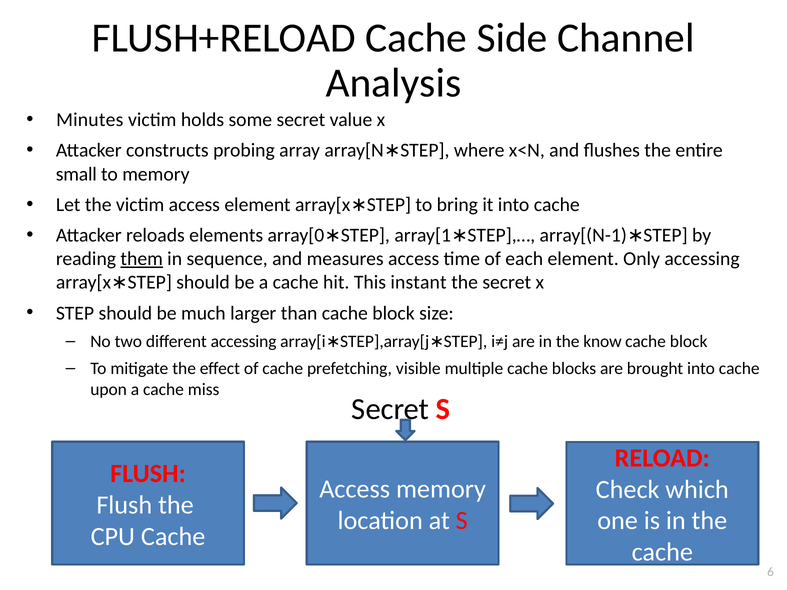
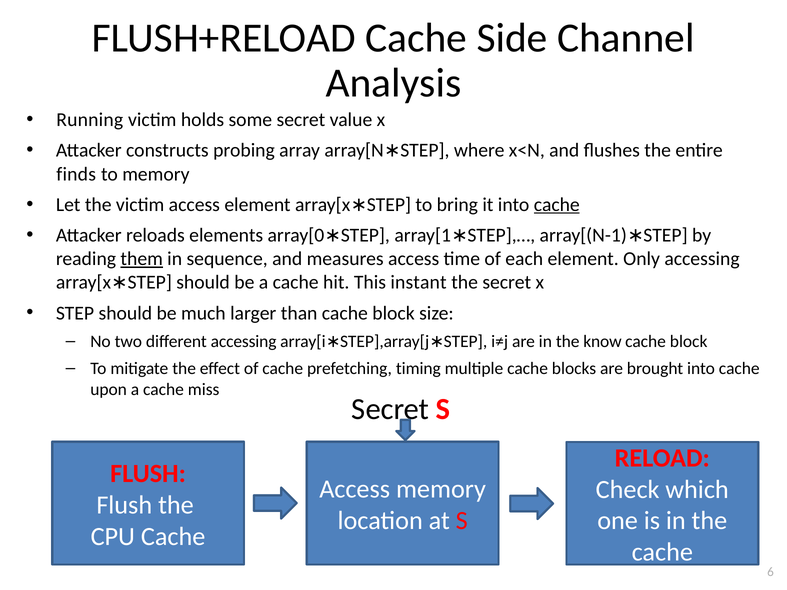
Minutes: Minutes -> Running (90, 120)
small: small -> finds (76, 174)
cache underline: none -> present (557, 205)
visible: visible -> timing (418, 369)
